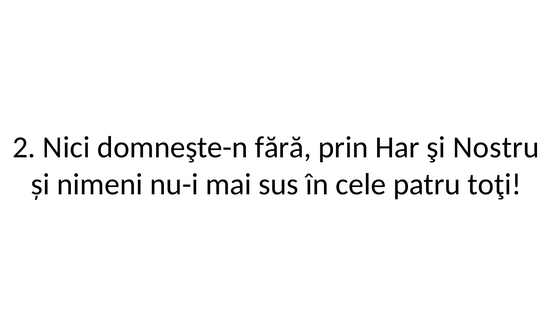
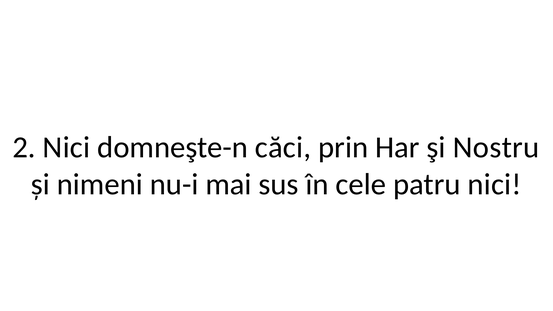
fără: fără -> căci (283, 148)
patru toţi: toţi -> nici (495, 184)
